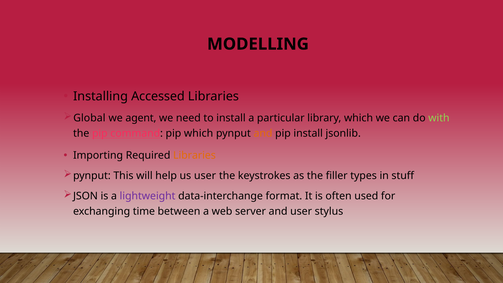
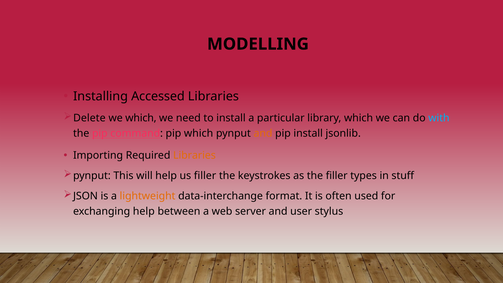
Global: Global -> Delete (89, 118)
we agent: agent -> which (141, 118)
with colour: light green -> light blue (439, 118)
us user: user -> filler (205, 176)
lightweight colour: purple -> orange (148, 196)
exchanging time: time -> help (144, 211)
